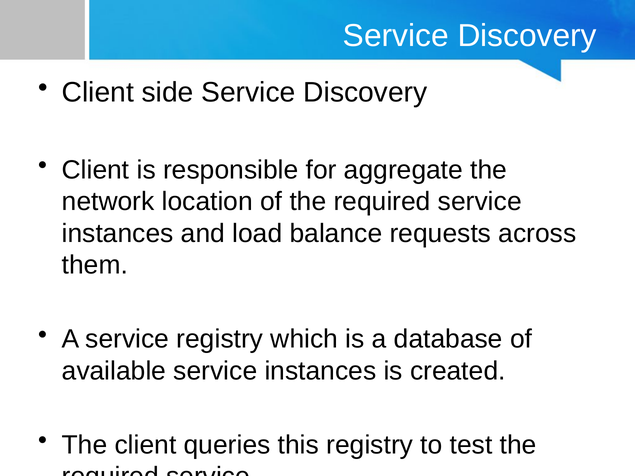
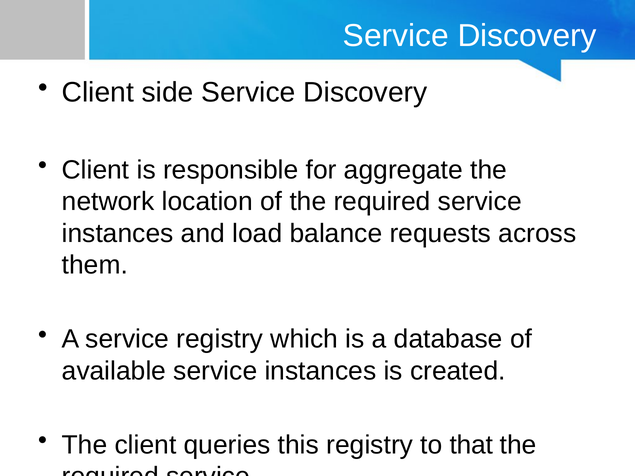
test: test -> that (471, 445)
